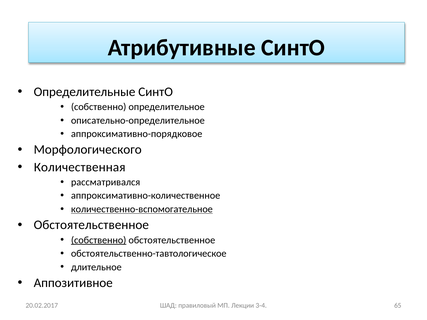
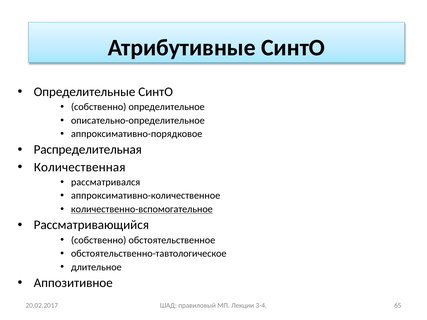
Морфологического: Морфологического -> Распределительная (88, 150)
Обстоятельственное: Обстоятельственное -> Рассматривающийся (91, 225)
собственно underline: present -> none (99, 240)
